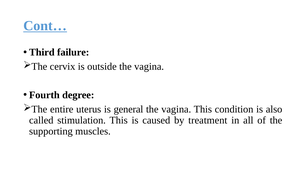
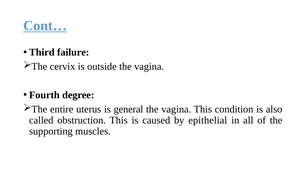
stimulation: stimulation -> obstruction (82, 120)
treatment: treatment -> epithelial (208, 120)
